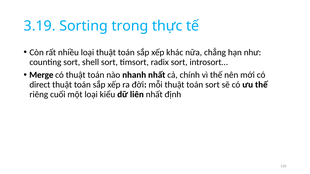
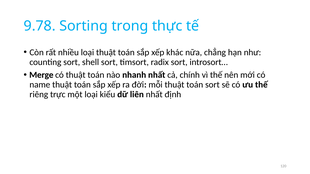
3.19: 3.19 -> 9.78 (40, 26)
direct: direct -> name (40, 85)
cuối: cuối -> trực (58, 95)
